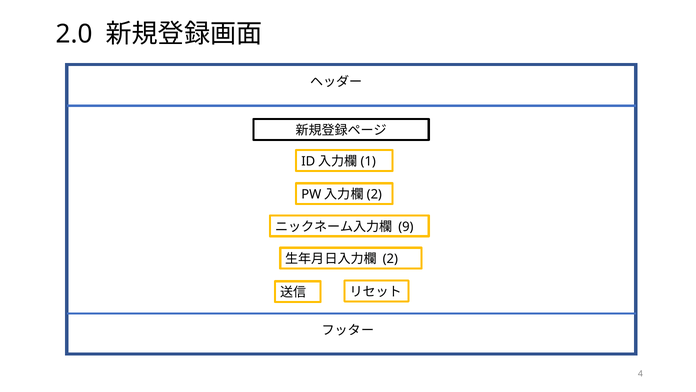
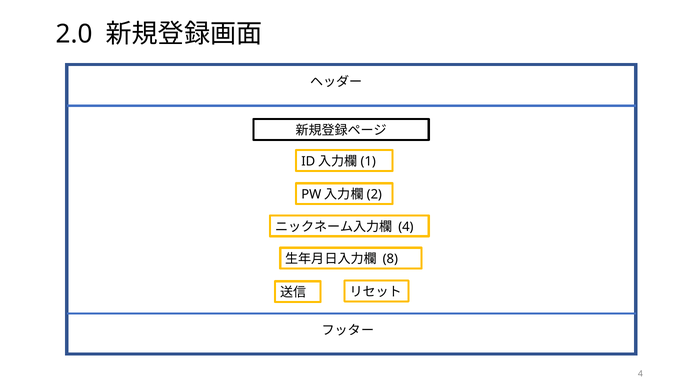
9: 9 -> 4 (406, 227)
2: 2 -> 8 (390, 259)
